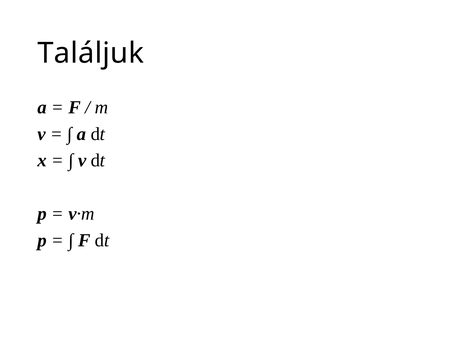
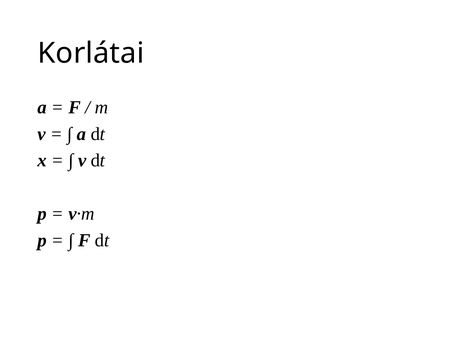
Találjuk: Találjuk -> Korlátai (91, 53)
